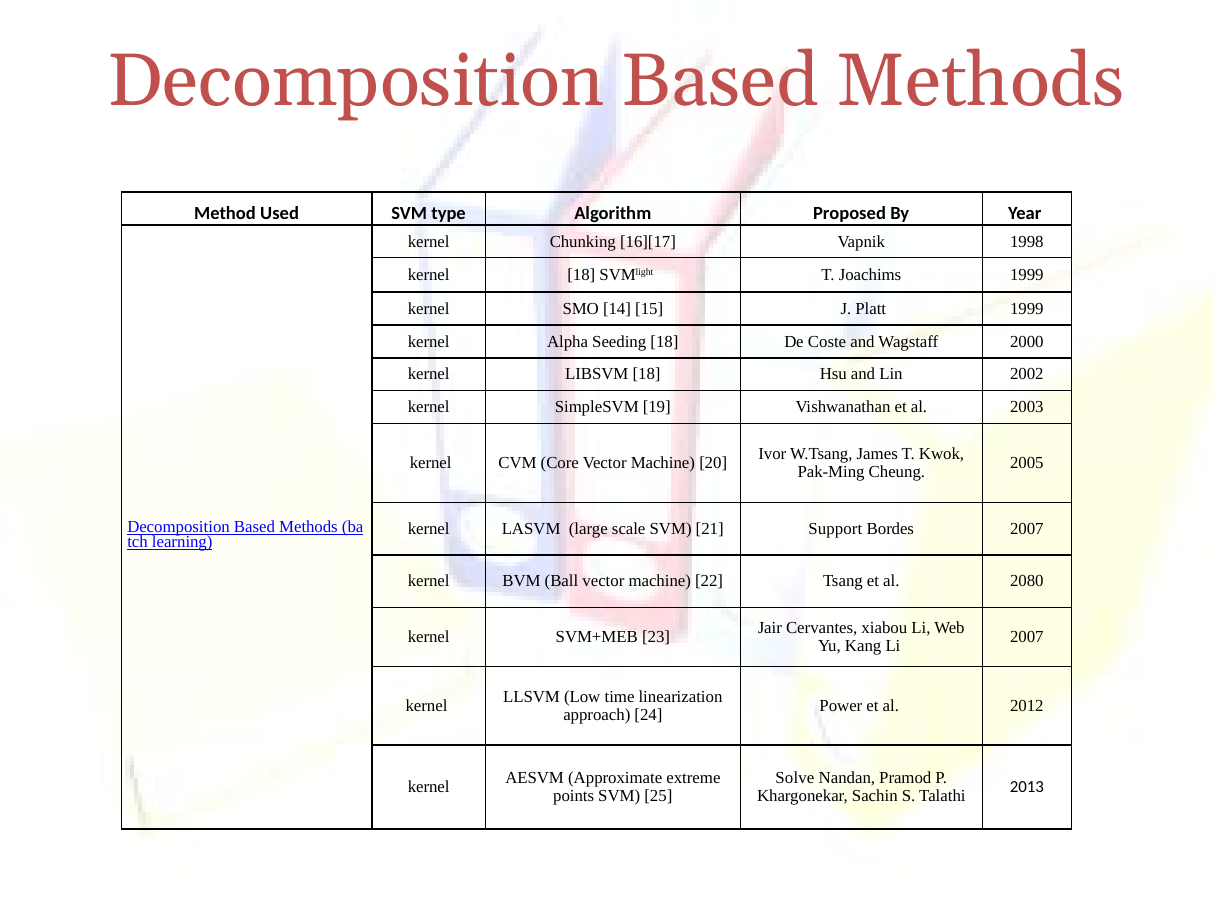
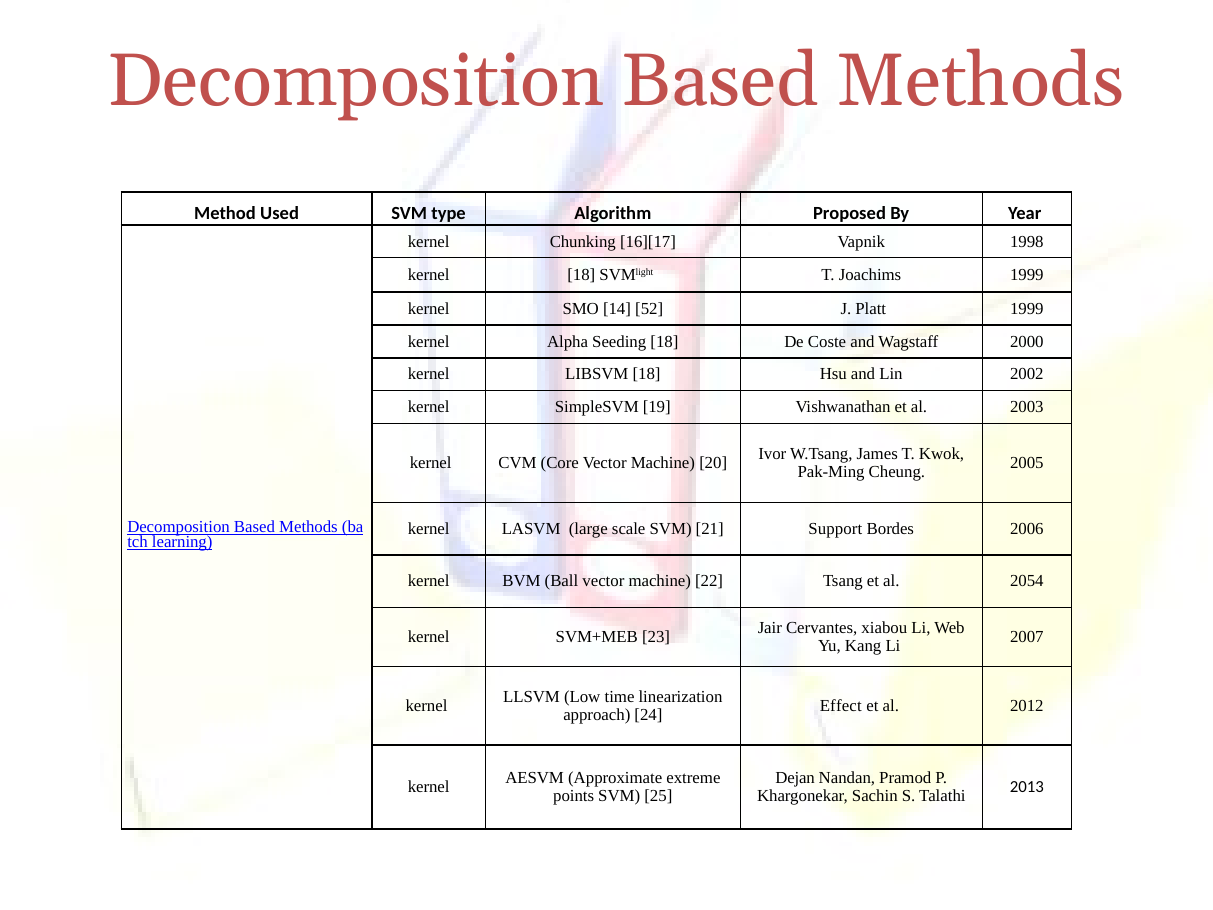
15: 15 -> 52 (649, 309)
Bordes 2007: 2007 -> 2006 (1027, 528)
2080: 2080 -> 2054 (1027, 581)
Power: Power -> Effect (841, 706)
Solve: Solve -> Dejan (795, 778)
